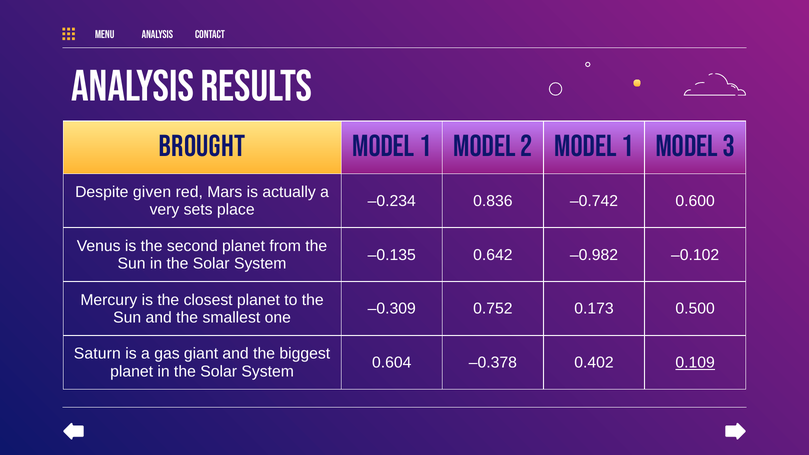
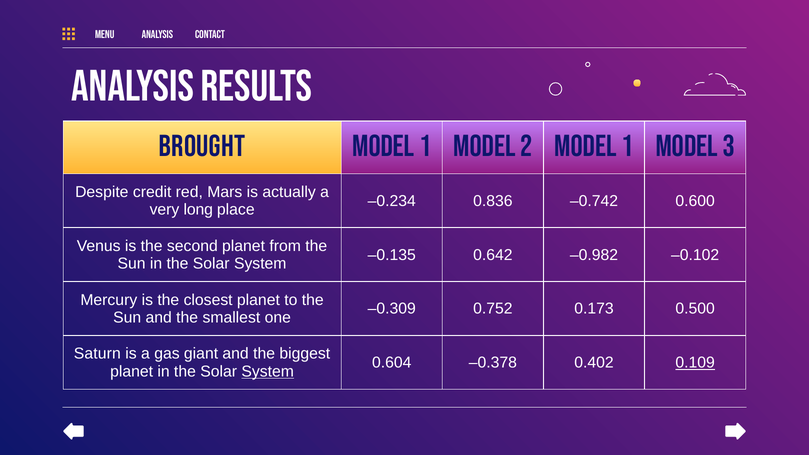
given: given -> credit (152, 192)
sets: sets -> long (198, 210)
System underline: none -> present (268, 372)
